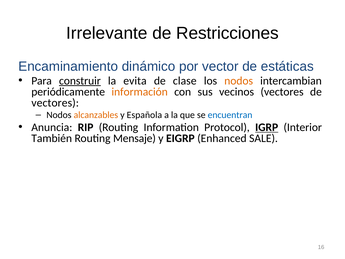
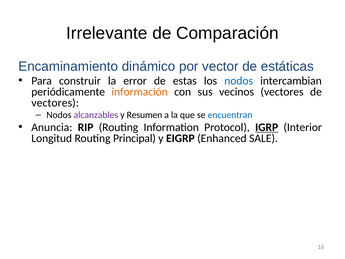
Restricciones: Restricciones -> Comparación (227, 33)
construir underline: present -> none (80, 81)
evita: evita -> error (135, 81)
clase: clase -> estas (185, 81)
nodos colour: orange -> blue (239, 81)
alcanzables colour: orange -> purple (96, 115)
Española: Española -> Resumen (144, 115)
También: También -> Longitud (52, 138)
Mensaje: Mensaje -> Principal (134, 138)
